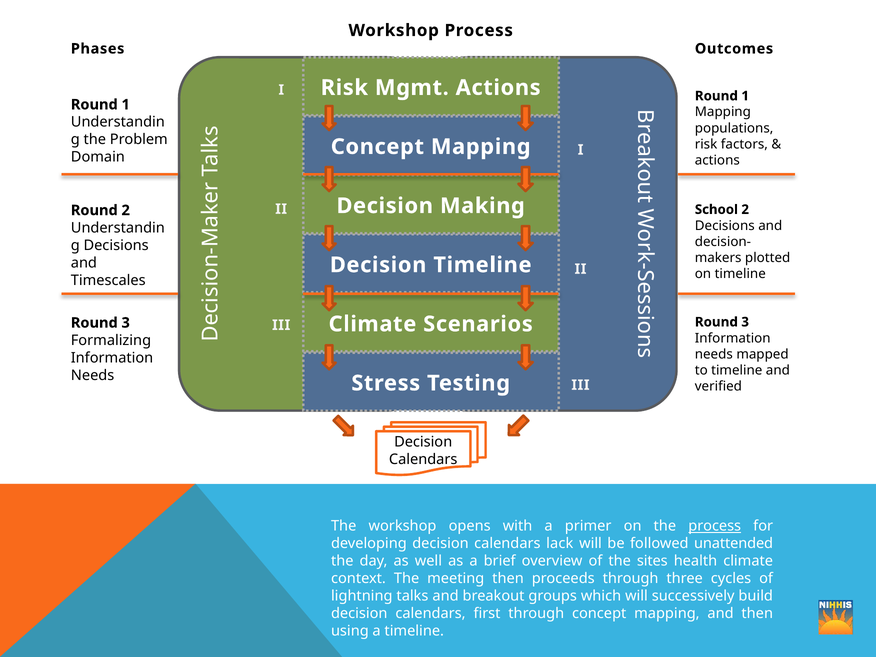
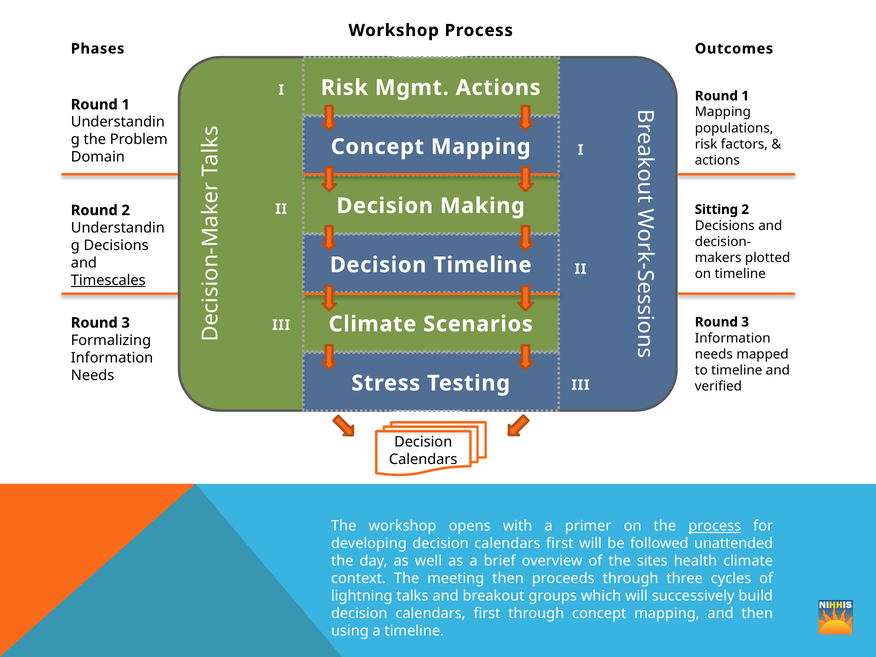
School: School -> Sitting (716, 210)
Timescales underline: none -> present (108, 280)
developing decision calendars lack: lack -> first (560, 544)
